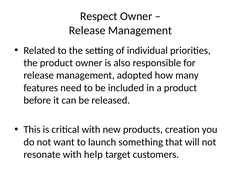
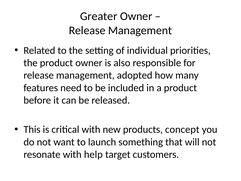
Respect: Respect -> Greater (99, 16)
creation: creation -> concept (182, 129)
